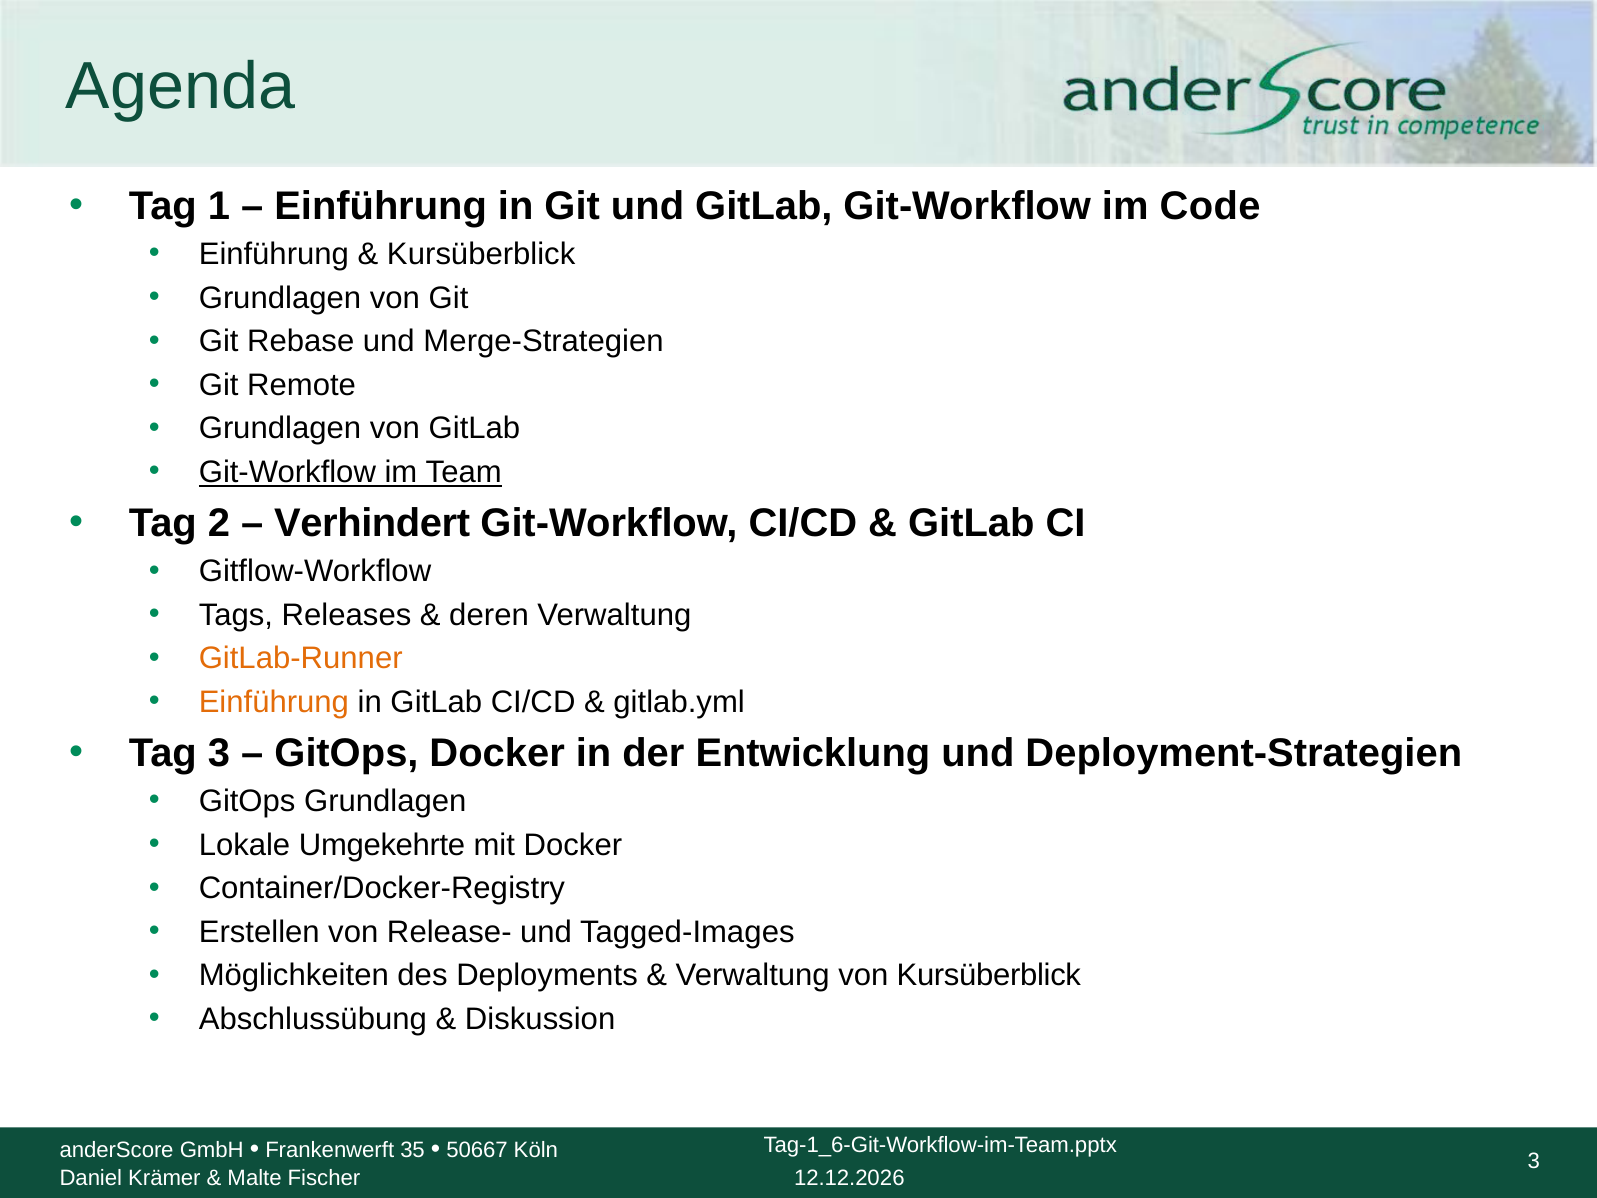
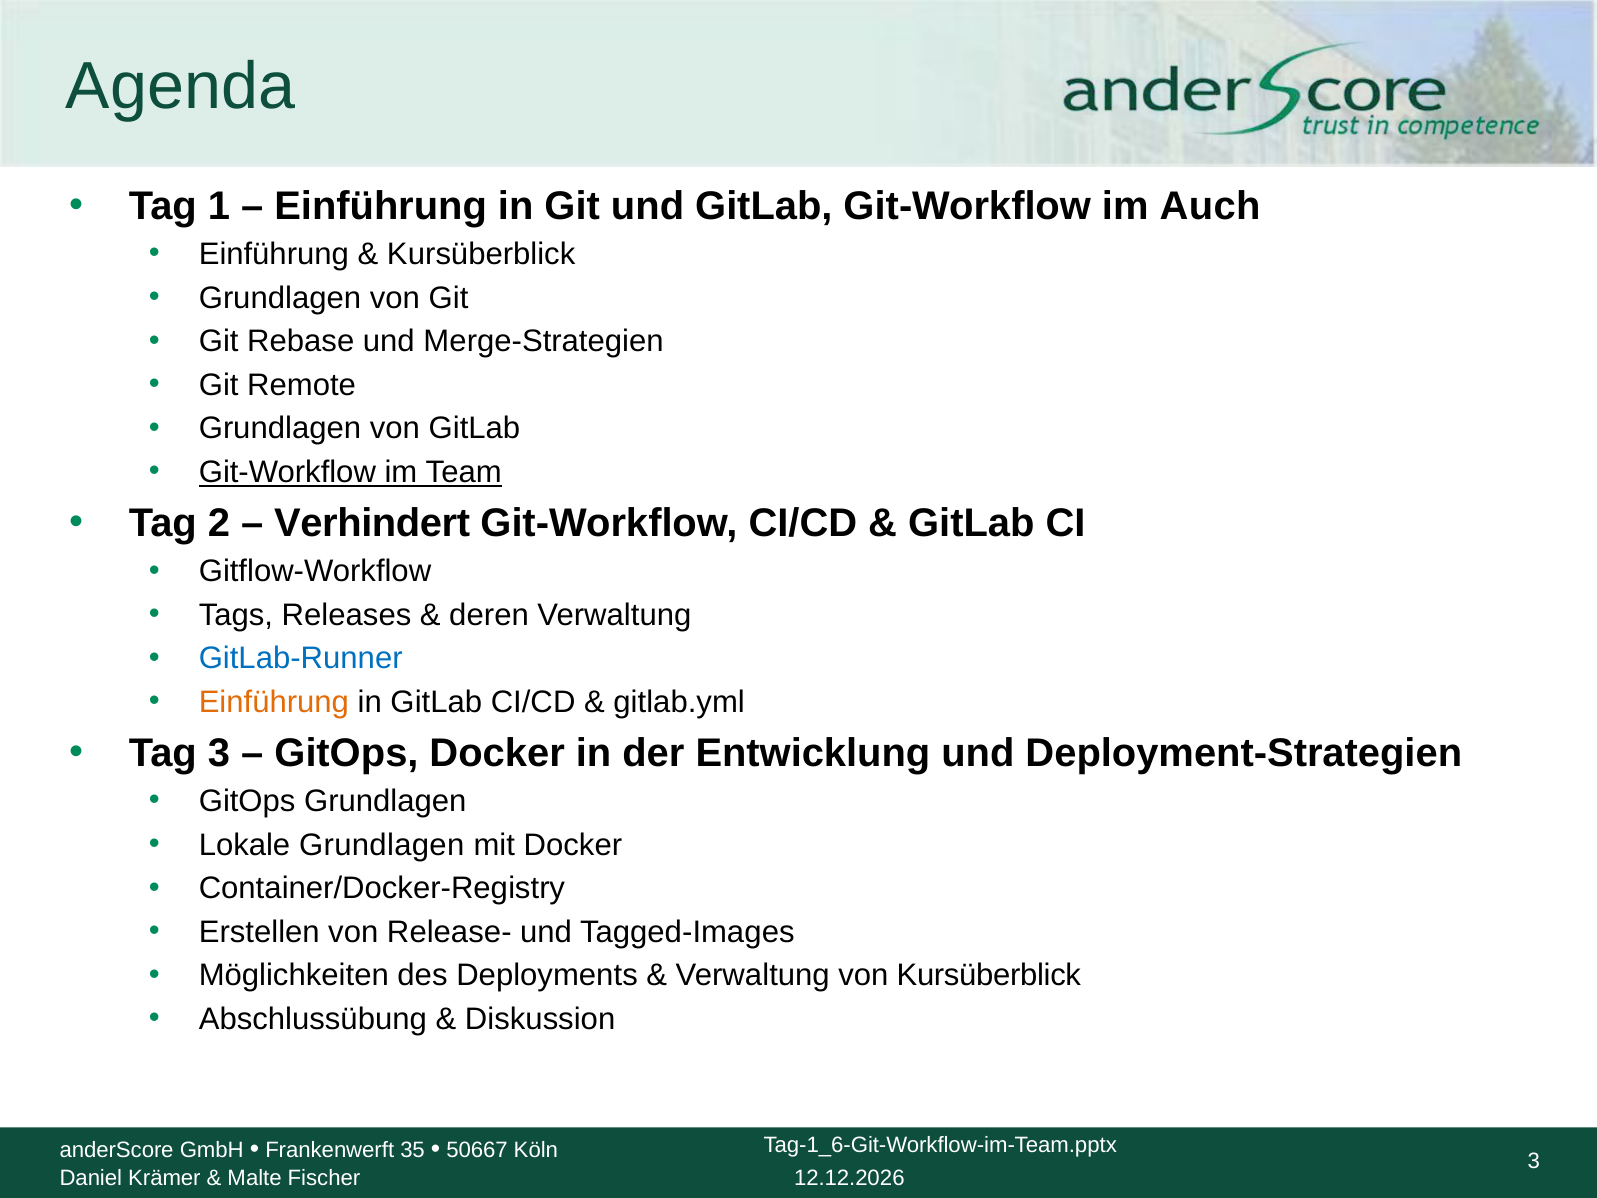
Code: Code -> Auch (1210, 206)
GitLab-Runner colour: orange -> blue (301, 658)
Lokale Umgekehrte: Umgekehrte -> Grundlagen (382, 845)
